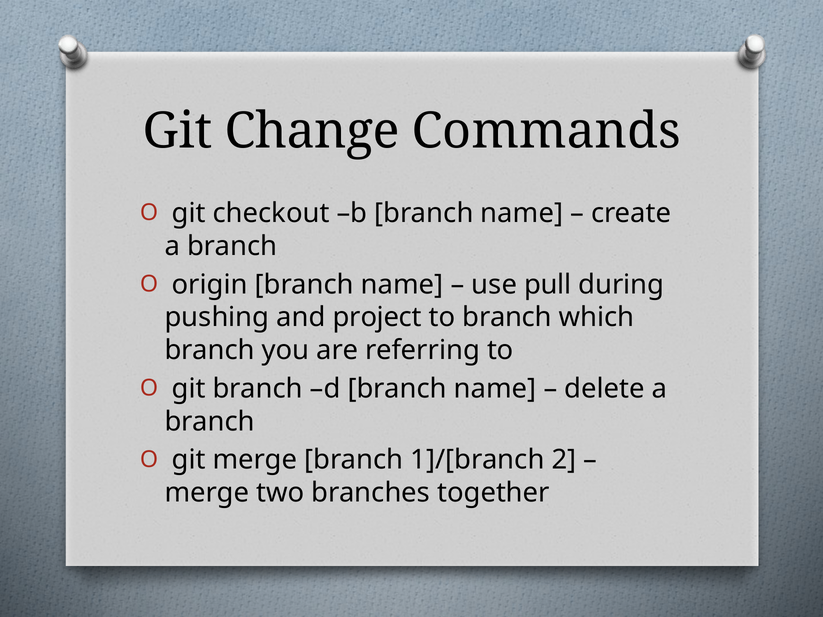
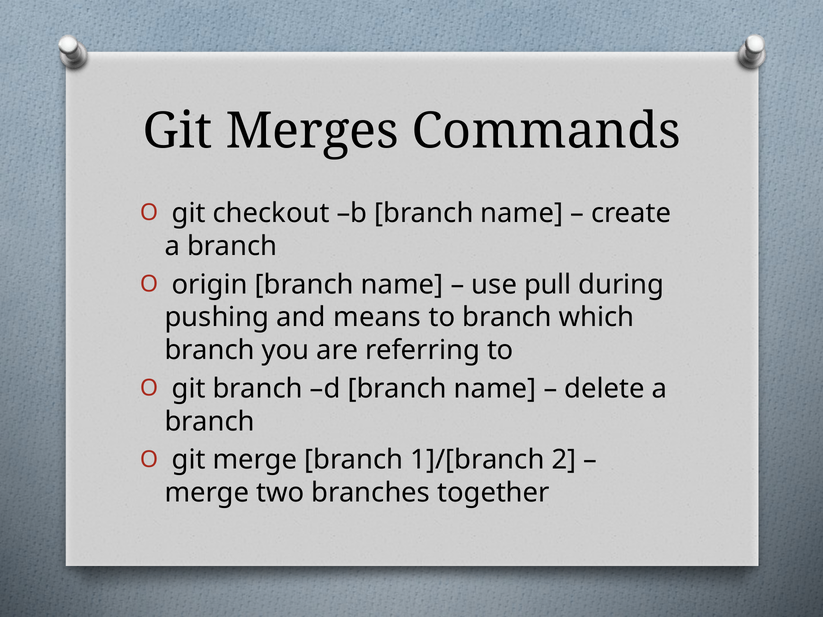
Change: Change -> Merges (312, 131)
project: project -> means (377, 317)
